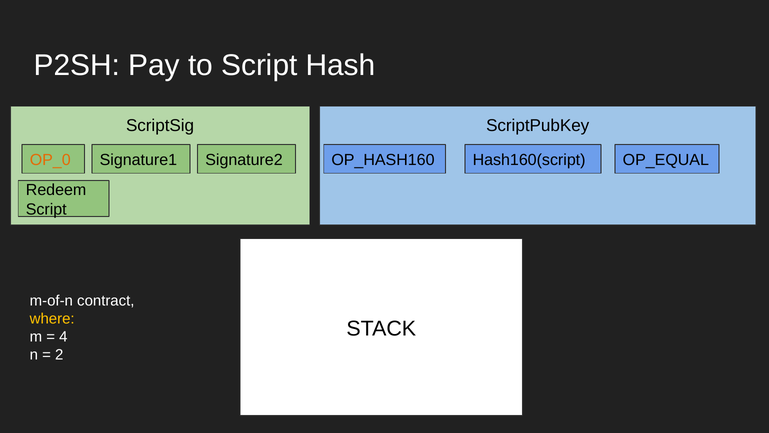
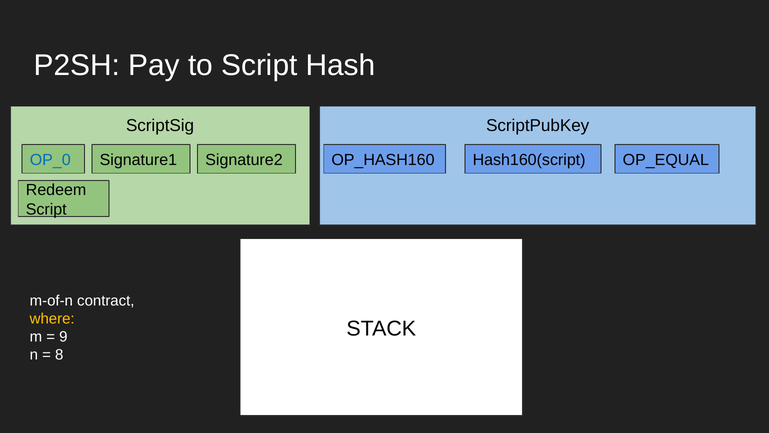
OP_0 colour: orange -> blue (50, 160)
4: 4 -> 9 (63, 337)
2: 2 -> 8 (59, 354)
